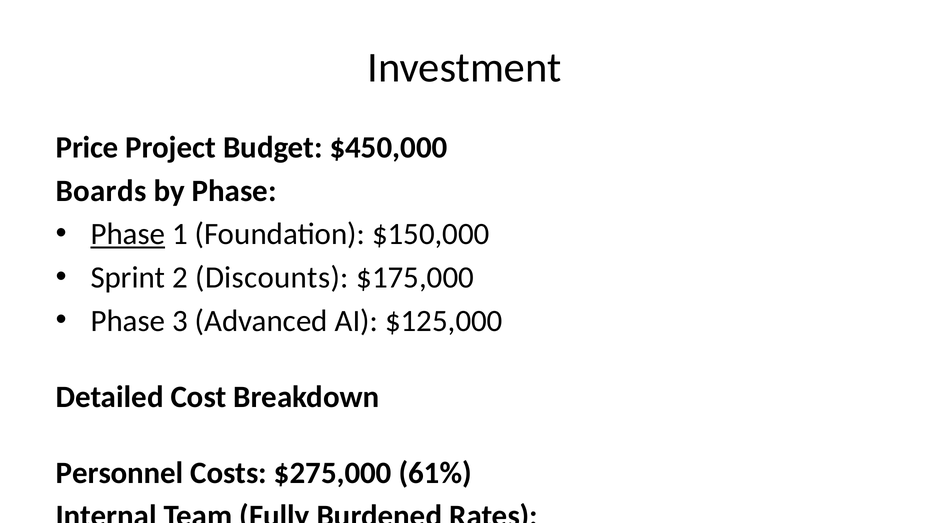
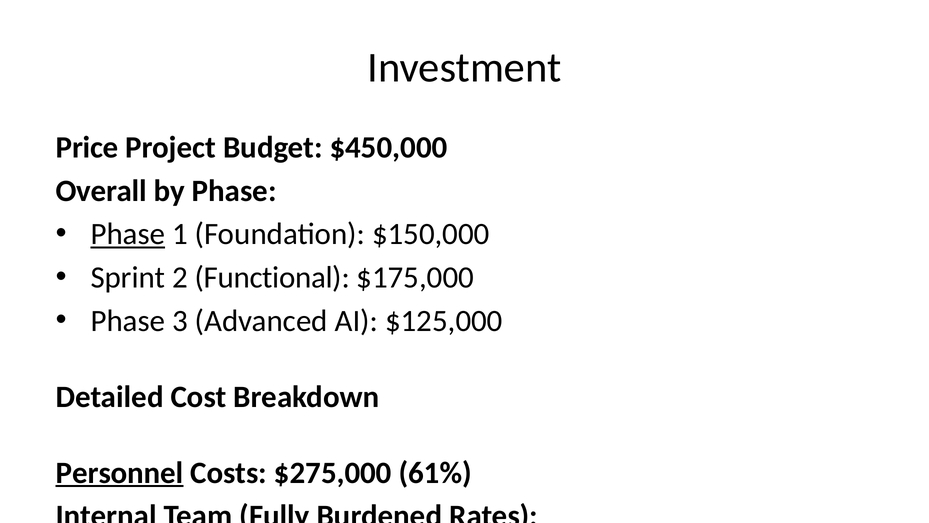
Boards: Boards -> Overall (101, 191)
2 Discounts: Discounts -> Functional (272, 277)
Personnel underline: none -> present (120, 472)
